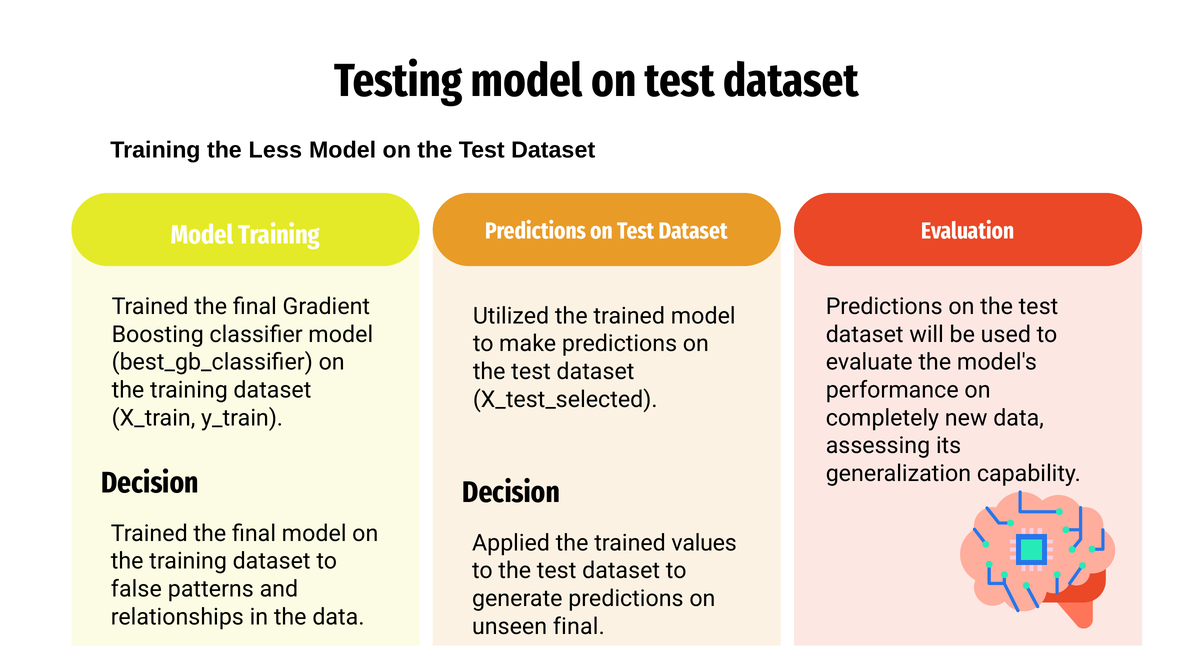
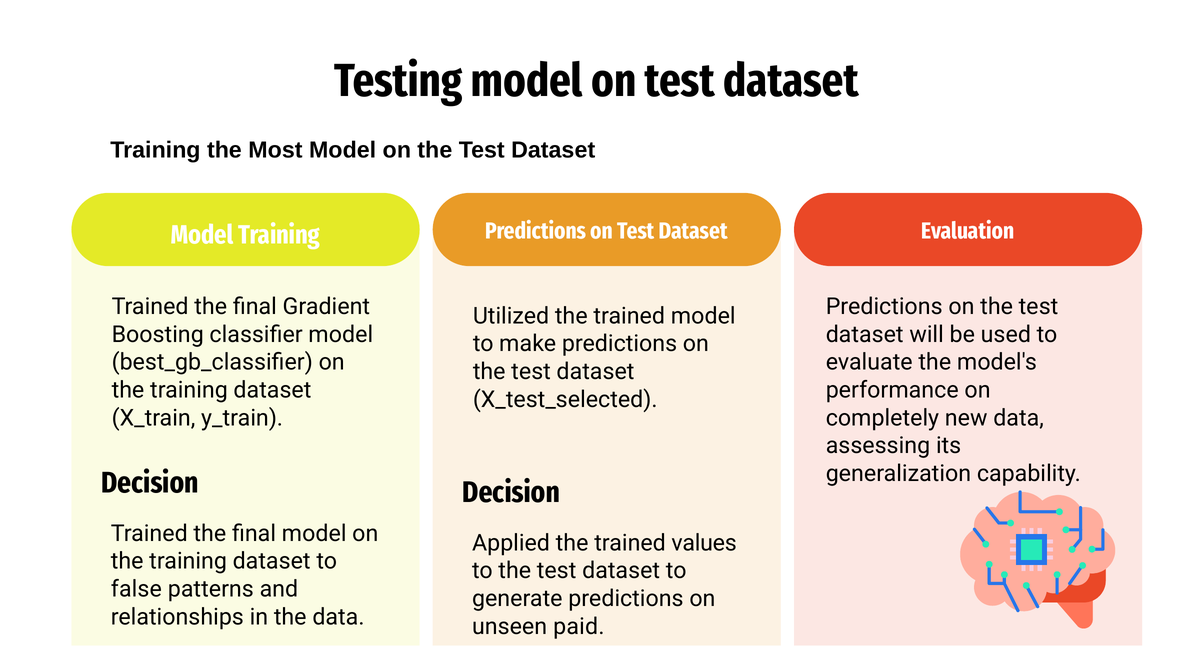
Less: Less -> Most (275, 150)
unseen final: final -> paid (579, 627)
